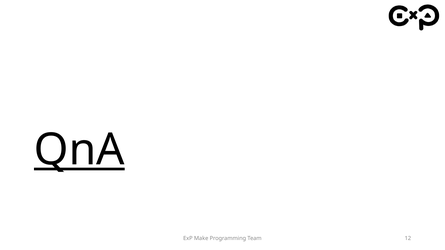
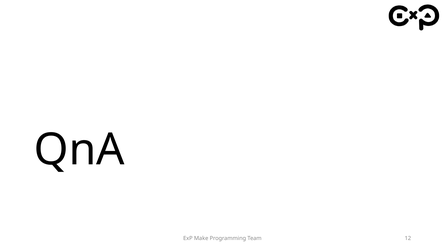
QnA underline: present -> none (79, 150)
